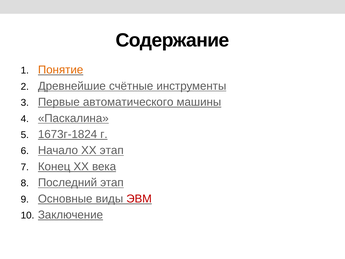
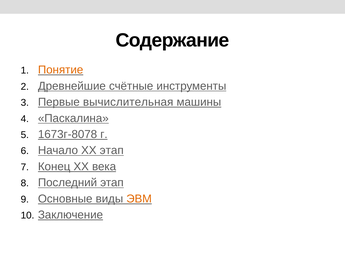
автоматического: автоматического -> вычислительная (128, 102)
1673г-1824: 1673г-1824 -> 1673г-8078 (68, 134)
ЭВМ colour: red -> orange (139, 199)
